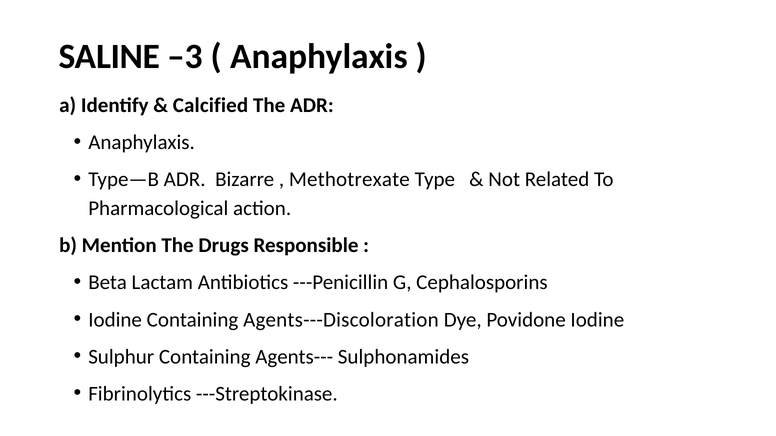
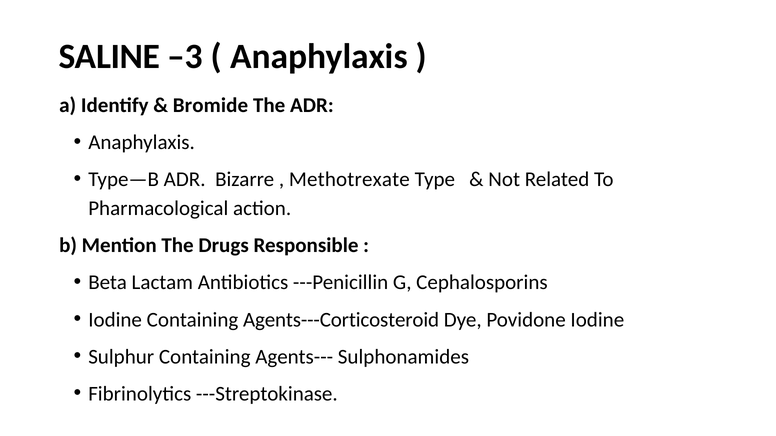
Calcified: Calcified -> Bromide (211, 106)
Agents---Discoloration: Agents---Discoloration -> Agents---Corticosteroid (341, 320)
